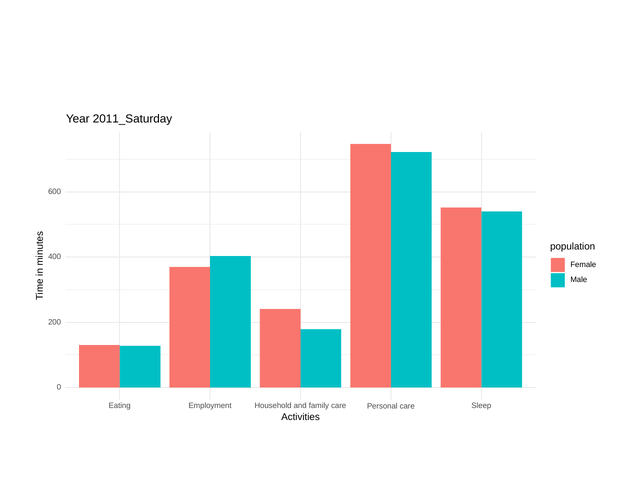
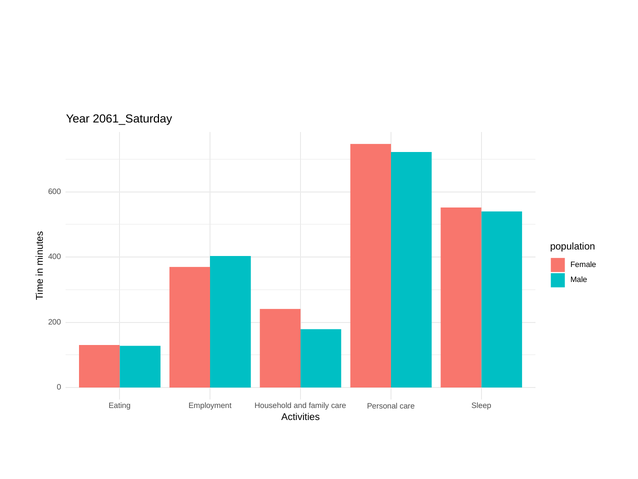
2011_Saturday: 2011_Saturday -> 2061_Saturday (133, 119)
